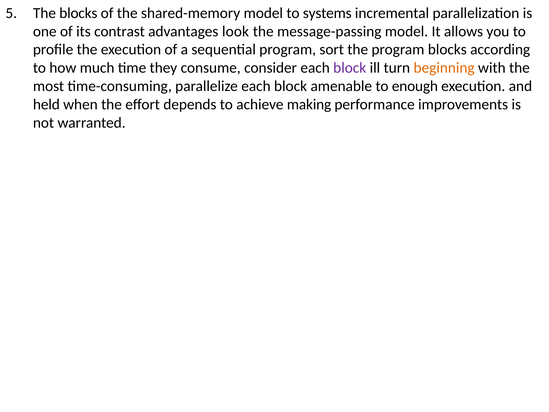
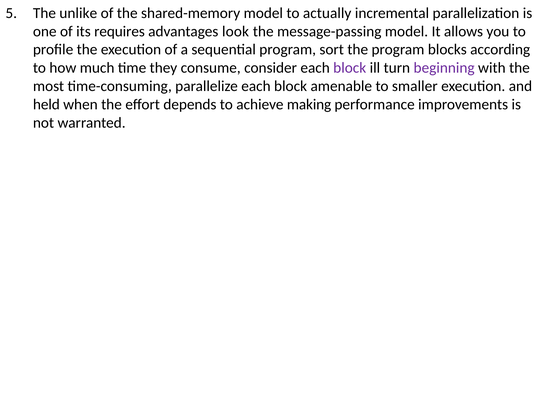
The blocks: blocks -> unlike (78, 13)
systems: systems -> actually (327, 13)
contrast: contrast -> requires (120, 31)
beginning colour: orange -> purple (444, 68)
enough: enough -> smaller (415, 86)
